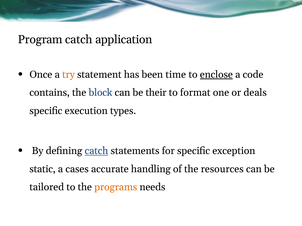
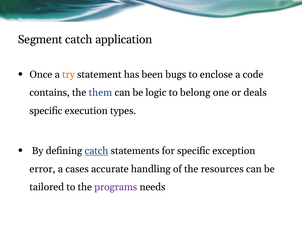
Program: Program -> Segment (40, 40)
time: time -> bugs (176, 75)
enclose underline: present -> none (216, 75)
block: block -> them (100, 93)
their: their -> logic (156, 93)
format: format -> belong (195, 93)
static: static -> error (42, 169)
programs colour: orange -> purple (116, 187)
